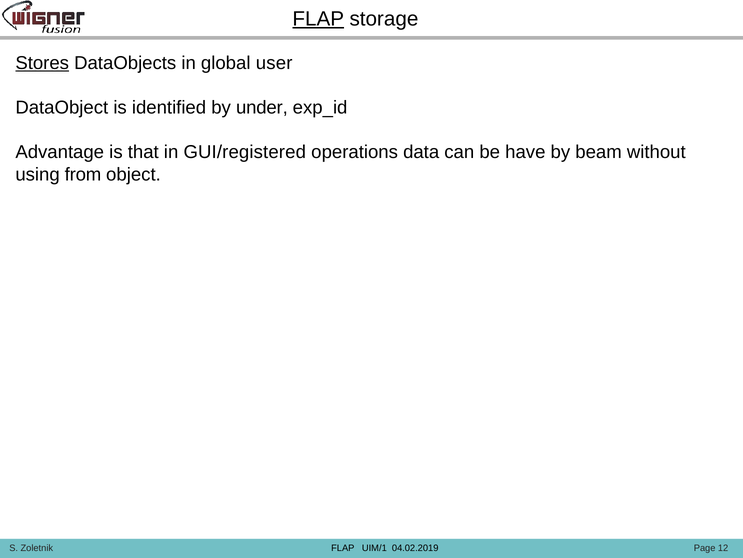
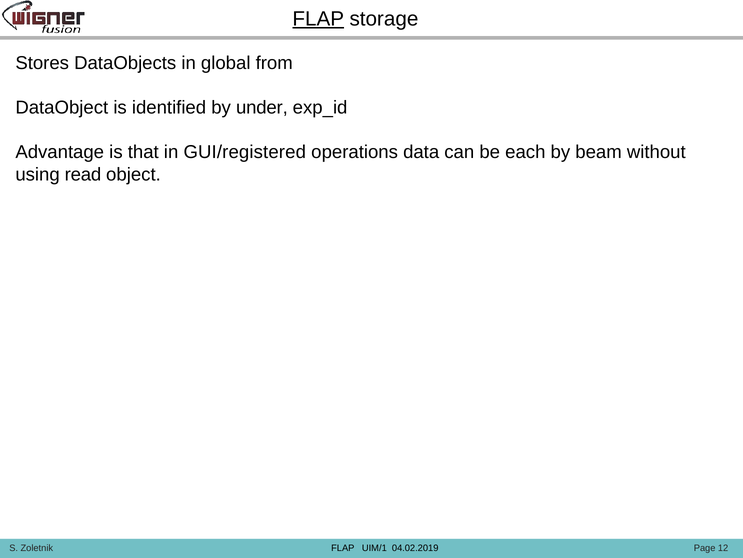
Stores underline: present -> none (42, 63)
user: user -> from (274, 63)
have: have -> each (525, 152)
from: from -> read (83, 174)
